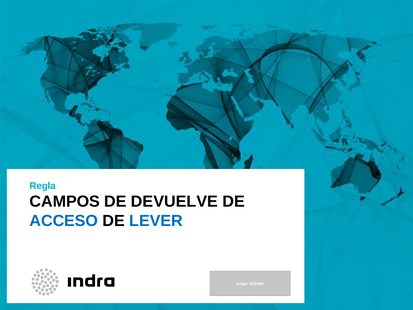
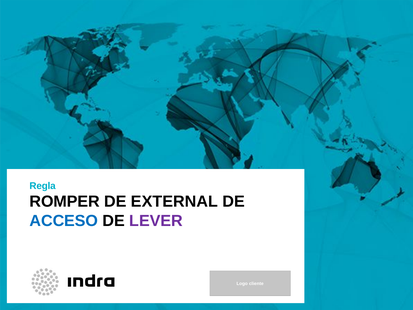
CAMPOS: CAMPOS -> ROMPER (65, 201)
DEVUELVE: DEVUELVE -> EXTERNAL (174, 201)
LEVER colour: blue -> purple (156, 221)
